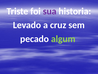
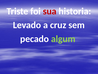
sua colour: purple -> red (50, 11)
